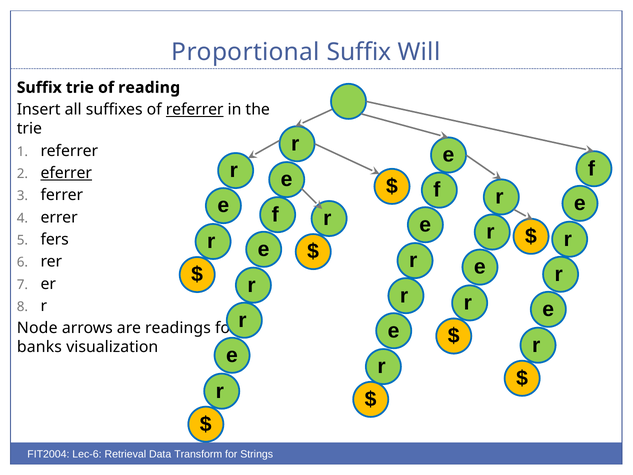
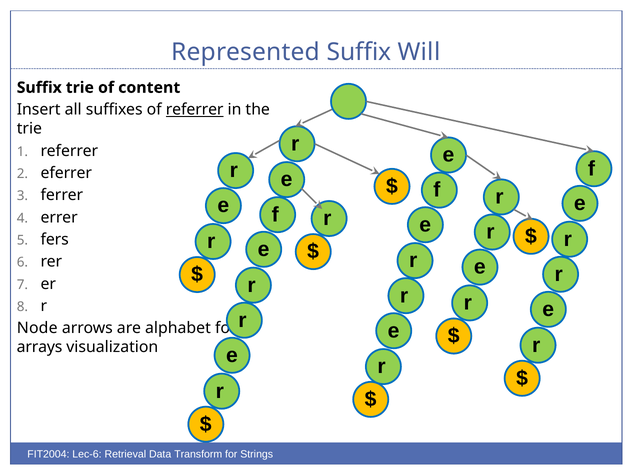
Proportional: Proportional -> Represented (246, 52)
reading: reading -> content (149, 88)
eferrer underline: present -> none (66, 173)
readings: readings -> alphabet (178, 328)
banks: banks -> arrays (40, 347)
